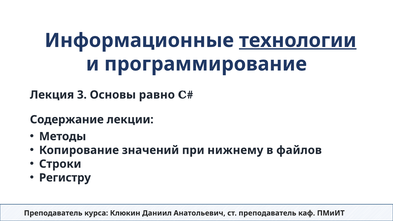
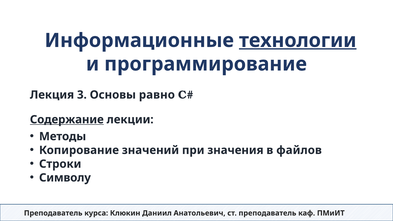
Содержание underline: none -> present (67, 120)
нижнему: нижнему -> значения (235, 150)
Регистру: Регистру -> Символу (65, 178)
